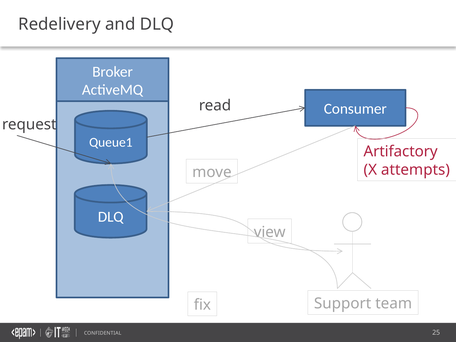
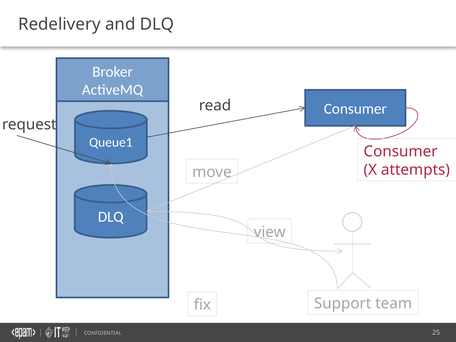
Artifactory: Artifactory -> Consumer (401, 152)
